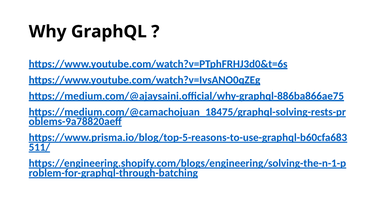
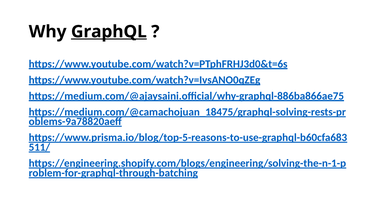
GraphQL underline: none -> present (109, 32)
